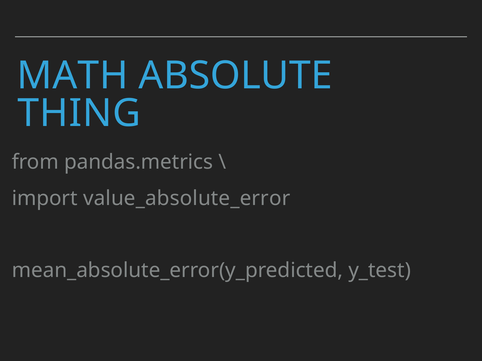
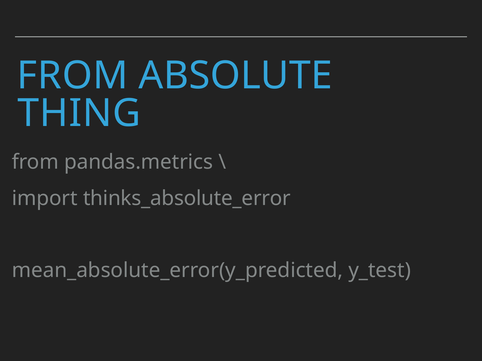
MATH: MATH -> FROM (73, 76)
value_absolute_error: value_absolute_error -> thinks_absolute_error (187, 198)
